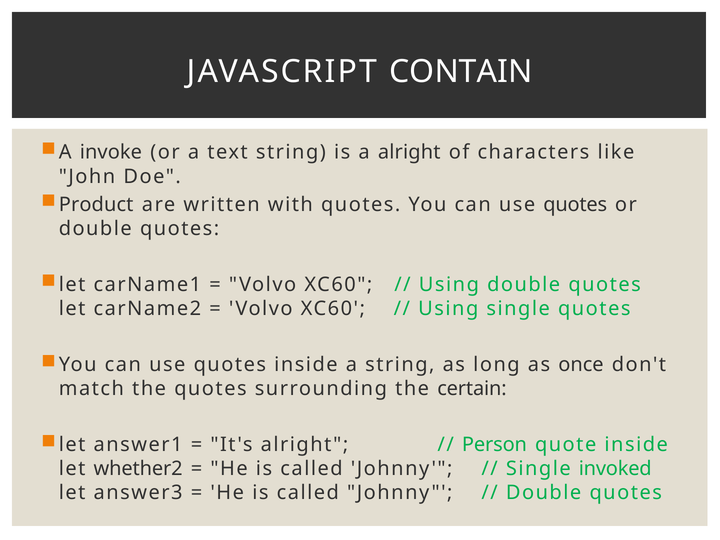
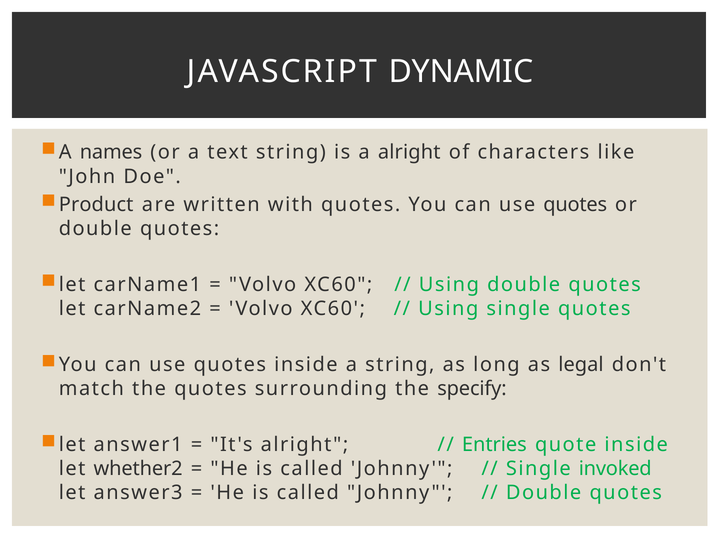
CONTAIN: CONTAIN -> DYNAMIC (461, 72)
invoke: invoke -> names (111, 152)
once: once -> legal (581, 365)
certain: certain -> specify (472, 389)
Person: Person -> Entries (494, 445)
